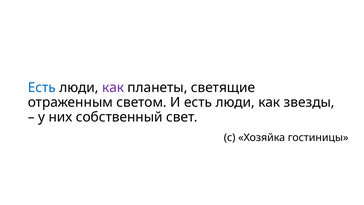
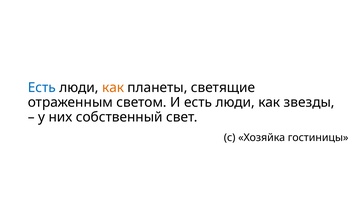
как colour: purple -> orange (113, 88)
